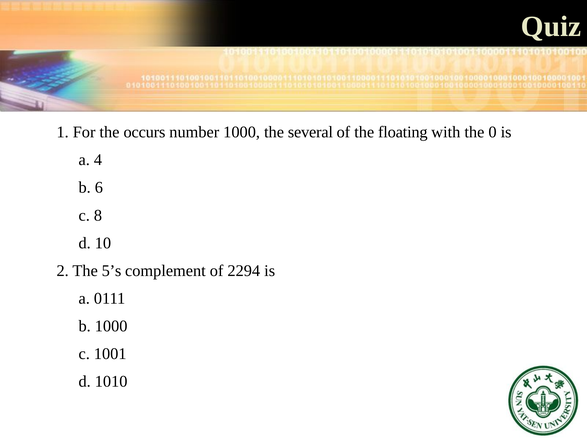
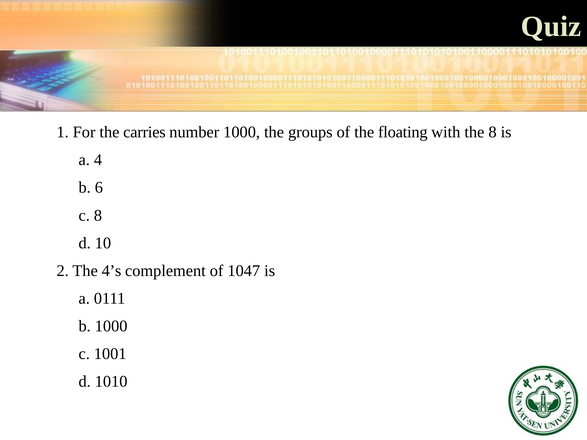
occurs: occurs -> carries (144, 132)
several: several -> groups (310, 132)
the 0: 0 -> 8 (493, 132)
5’s: 5’s -> 4’s (112, 271)
2294: 2294 -> 1047 (244, 271)
